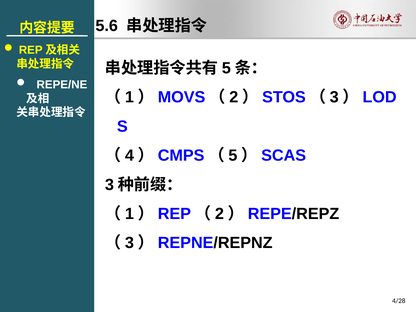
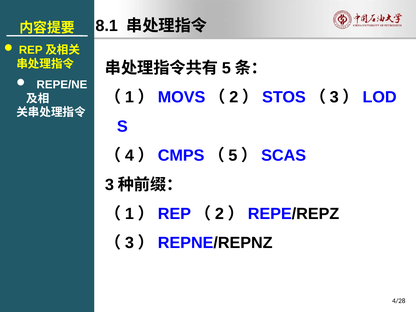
5.6: 5.6 -> 8.1 (107, 26)
